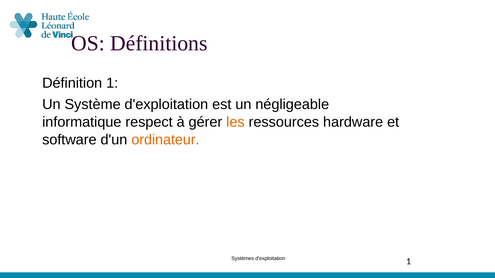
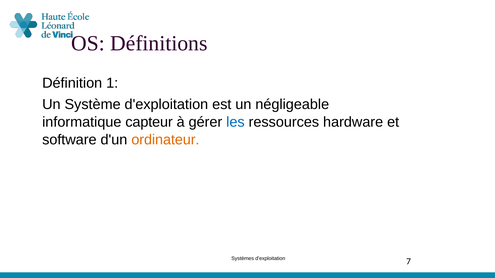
respect: respect -> capteur (149, 122)
les colour: orange -> blue (235, 122)
d'exploitation 1: 1 -> 7 (409, 262)
